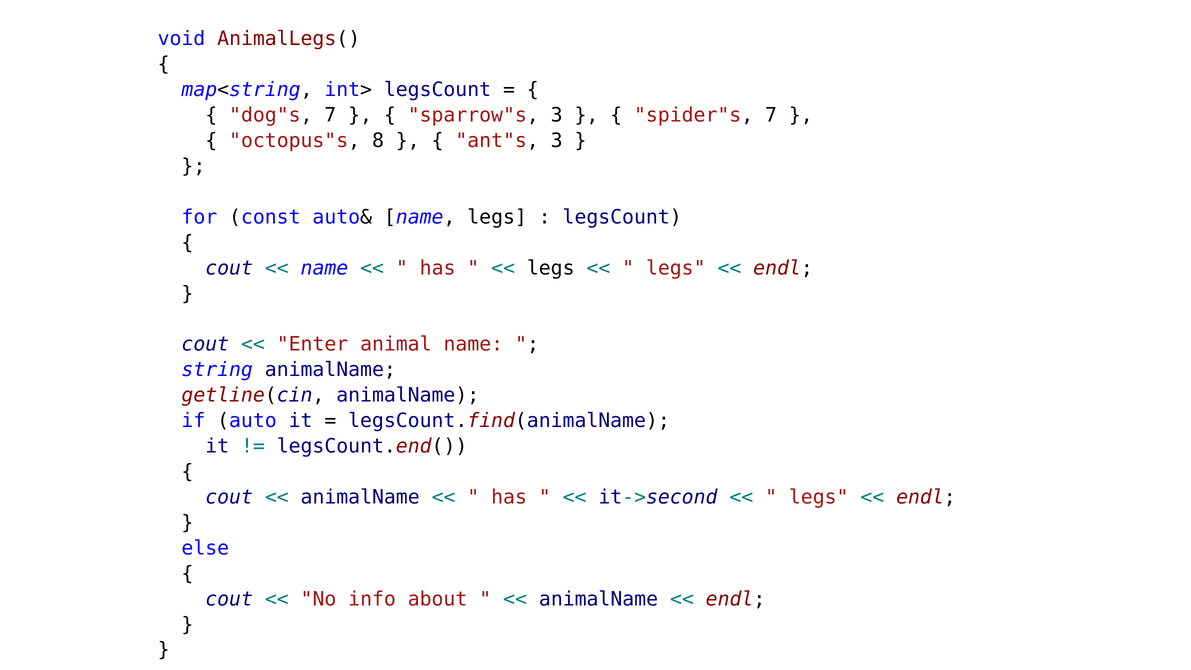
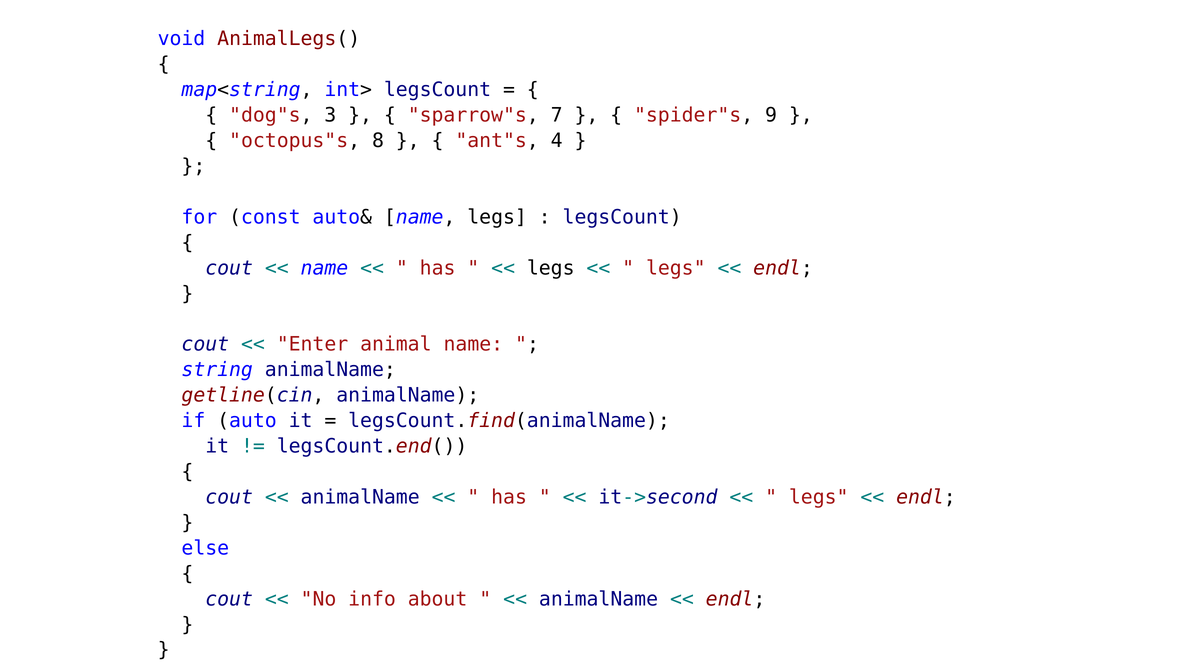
dog"s 7: 7 -> 3 (330, 115)
sparrow"s 3: 3 -> 7 (557, 115)
spider"s 7: 7 -> 9 (771, 115)
ant"s 3: 3 -> 4 (557, 141)
